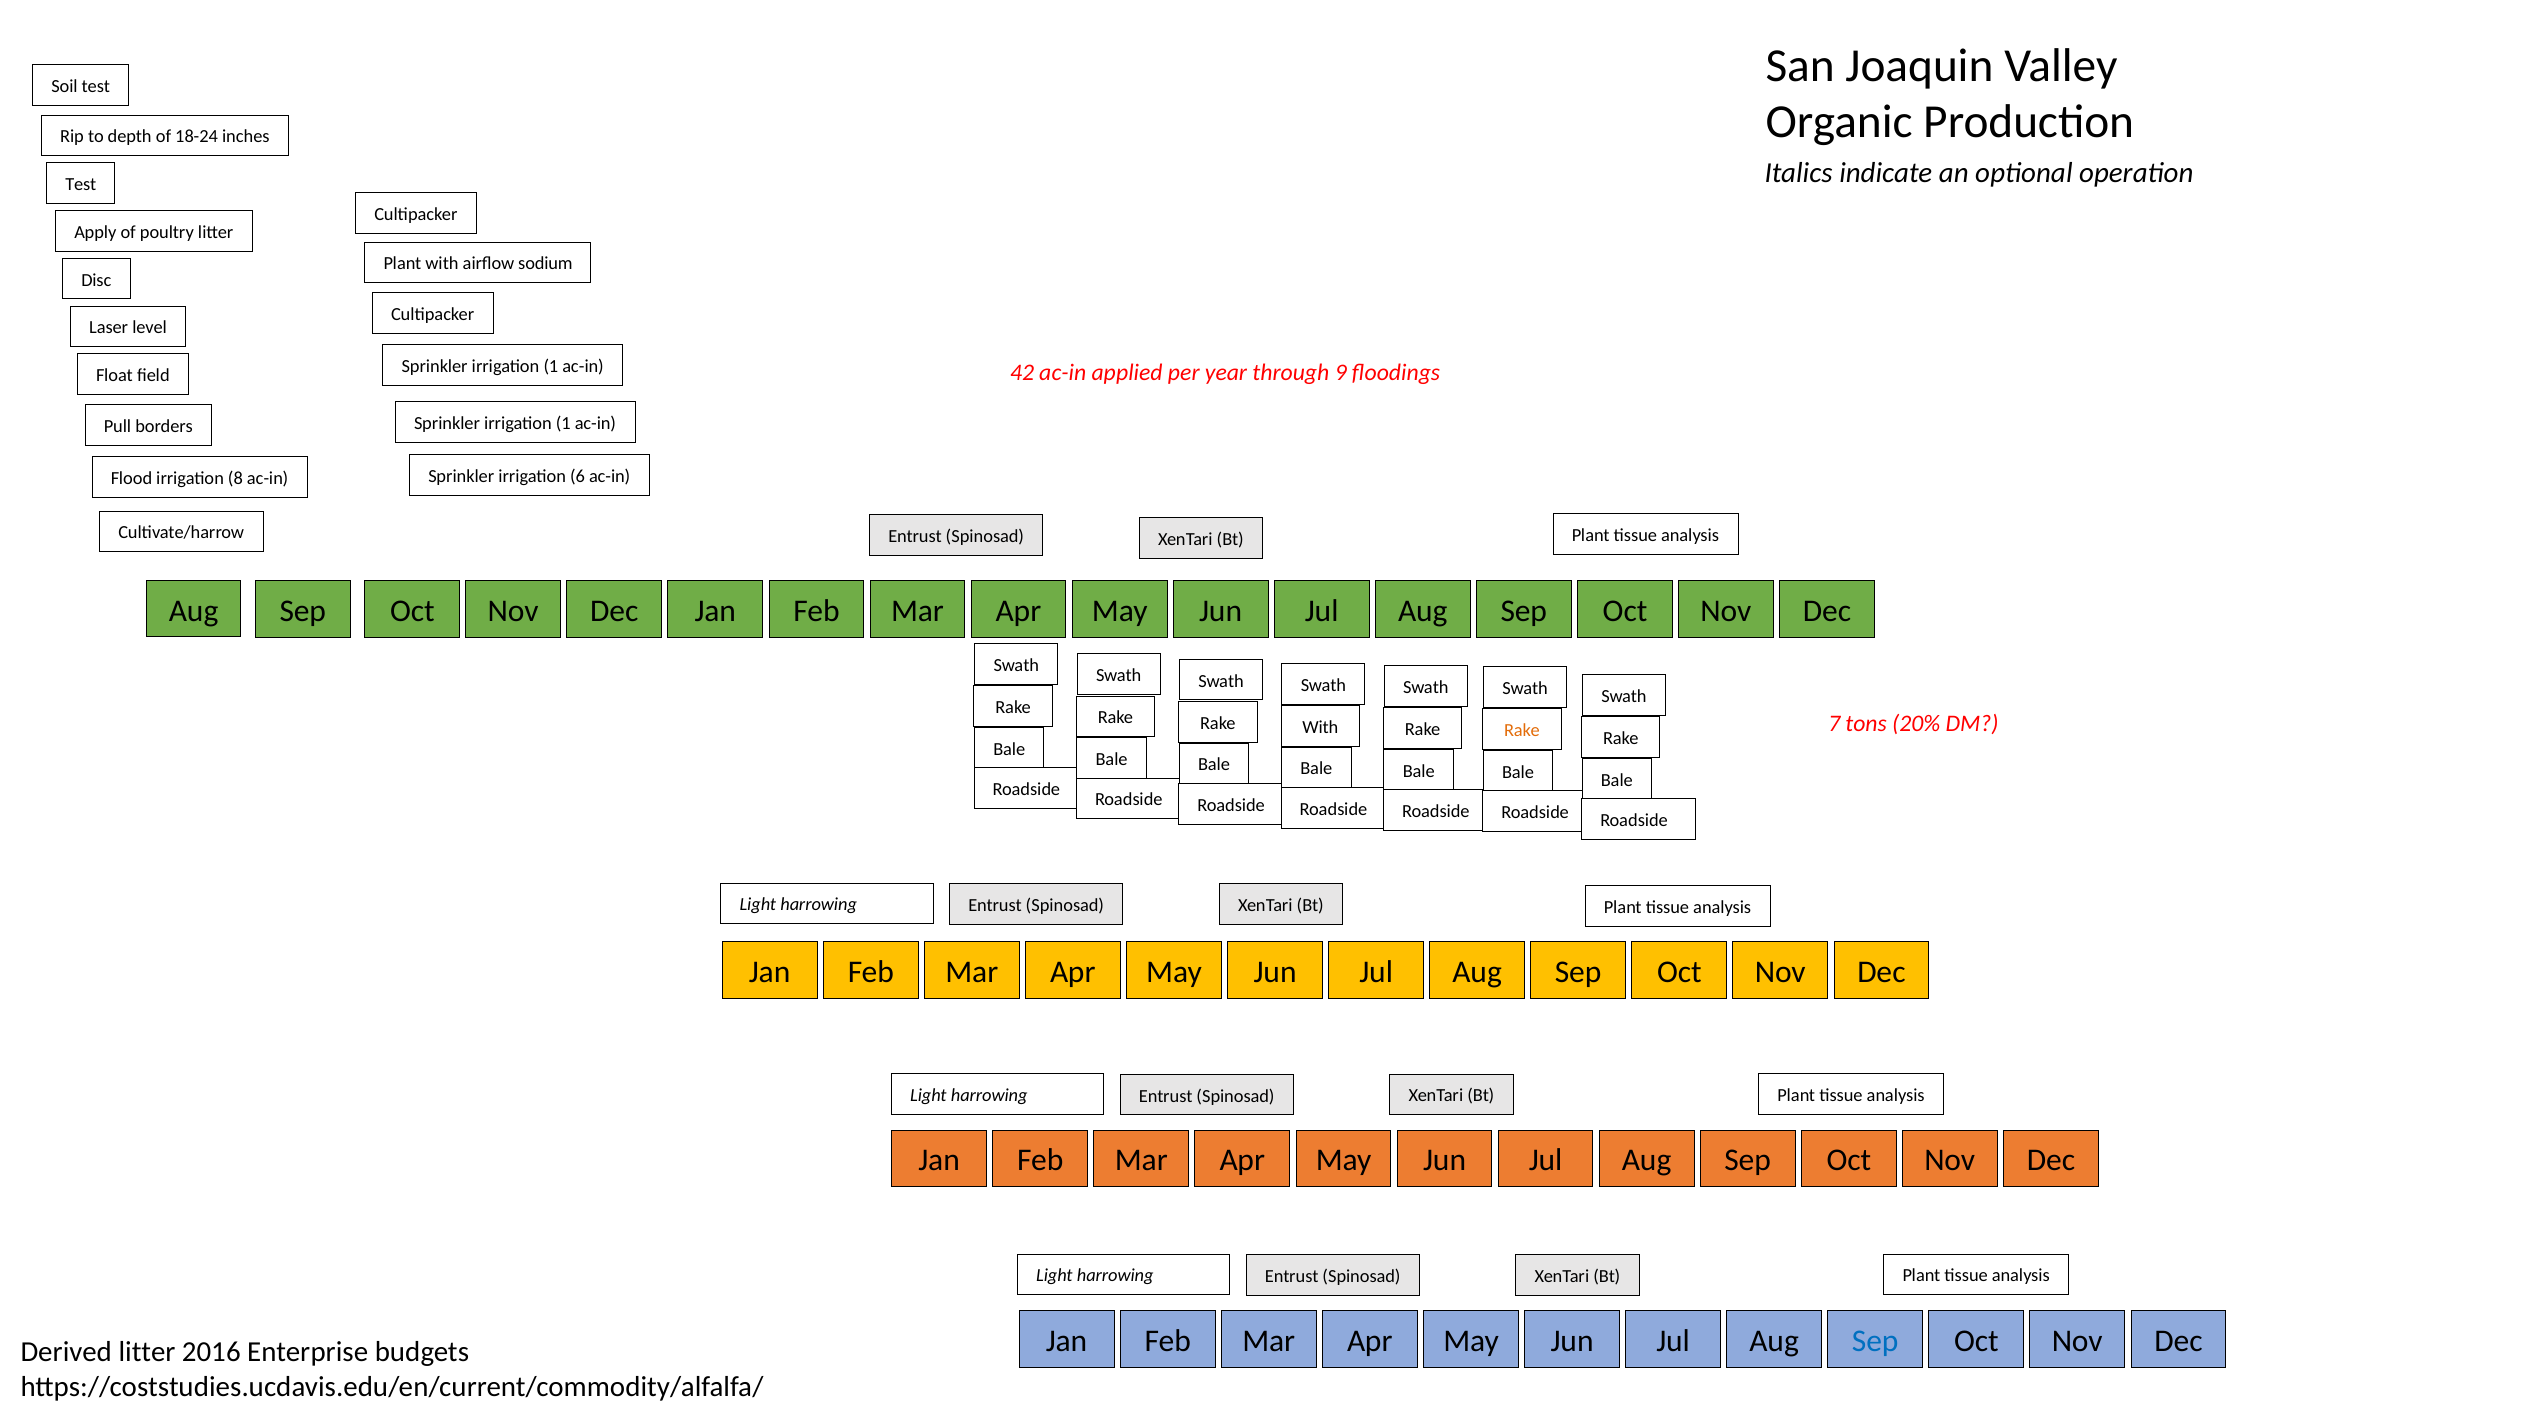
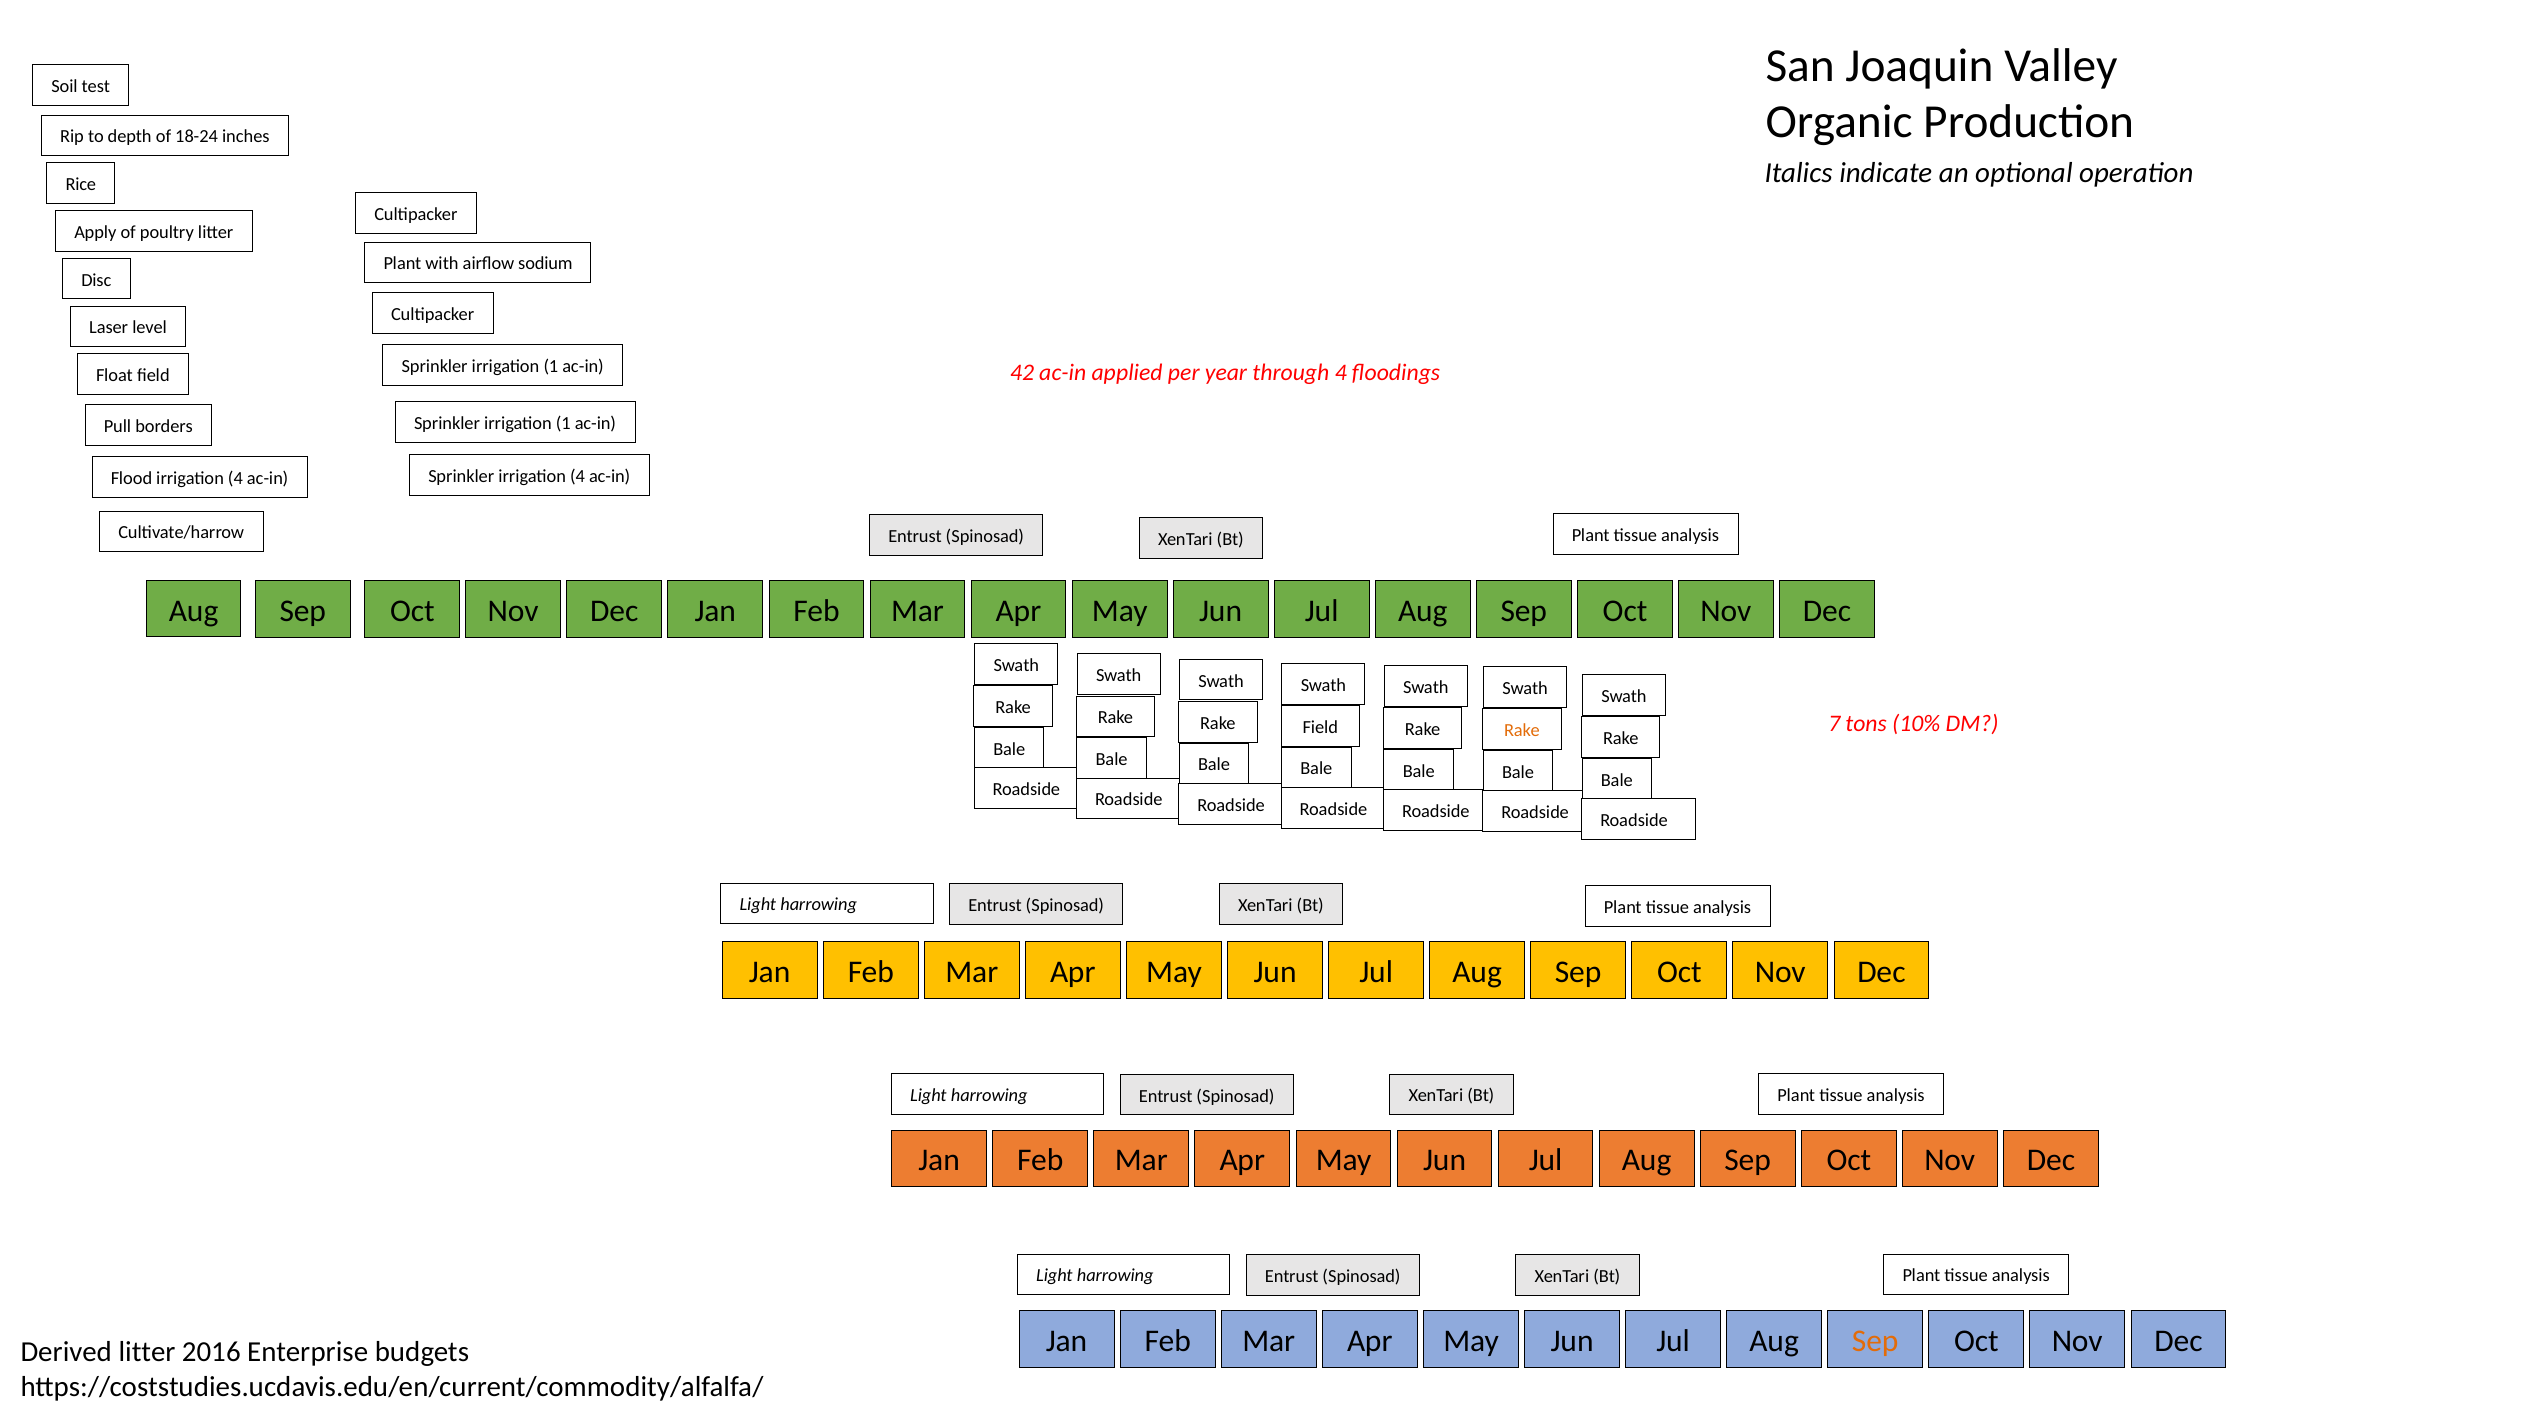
Test: Test -> Rice (81, 184)
through 9: 9 -> 4 (1341, 373)
Sprinkler irrigation 6: 6 -> 4 (578, 476)
Flood irrigation 8: 8 -> 4 (235, 479)
20%: 20% -> 10% (1916, 724)
With: With -> Field (1320, 727)
Sep colour: blue -> orange (1875, 1341)
